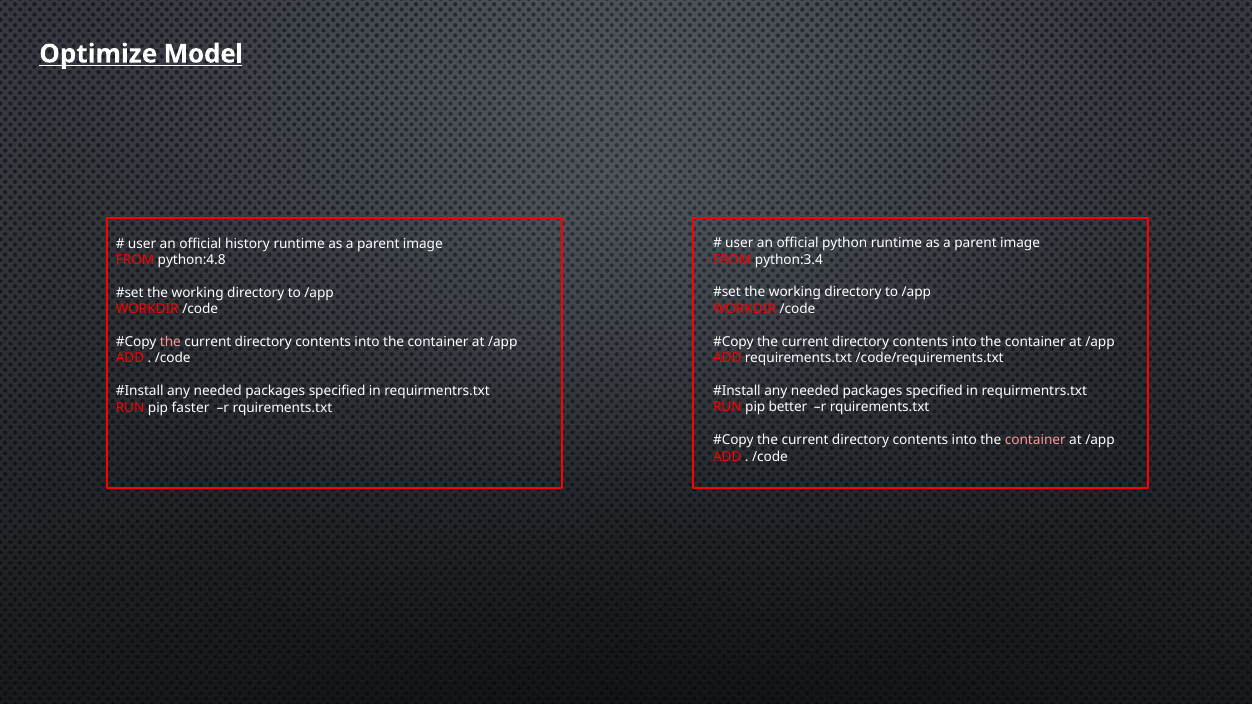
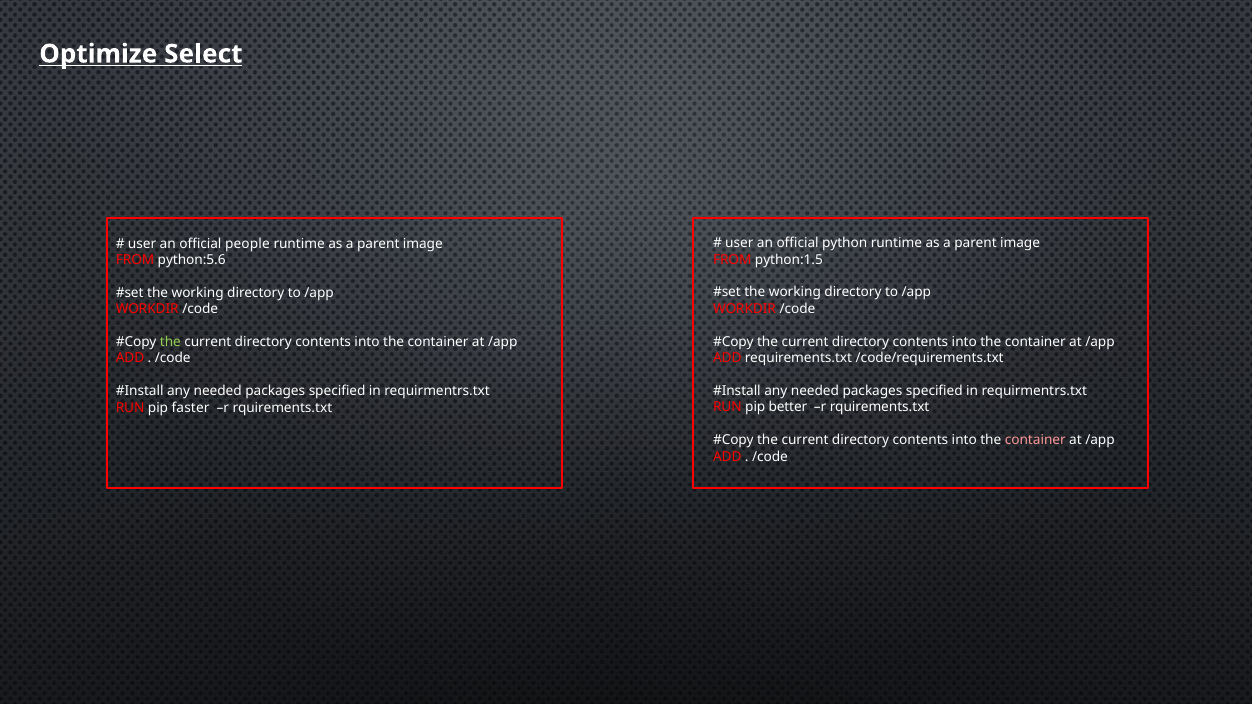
Model: Model -> Select (203, 54)
history: history -> people (247, 244)
python:3.4: python:3.4 -> python:1.5 (789, 260)
python:4.8: python:4.8 -> python:5.6 (192, 260)
the colour: pink -> light green (170, 342)
